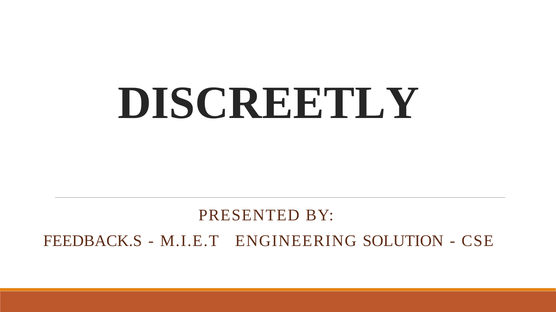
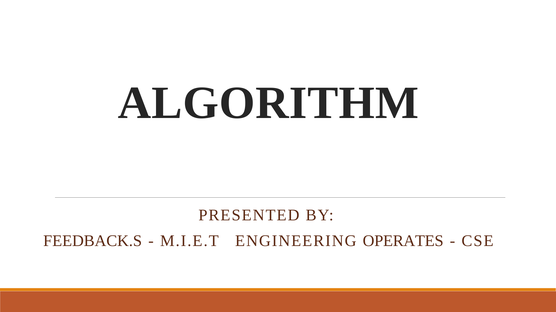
DISCREETLY: DISCREETLY -> ALGORITHM (268, 103)
SOLUTION: SOLUTION -> OPERATES (403, 241)
